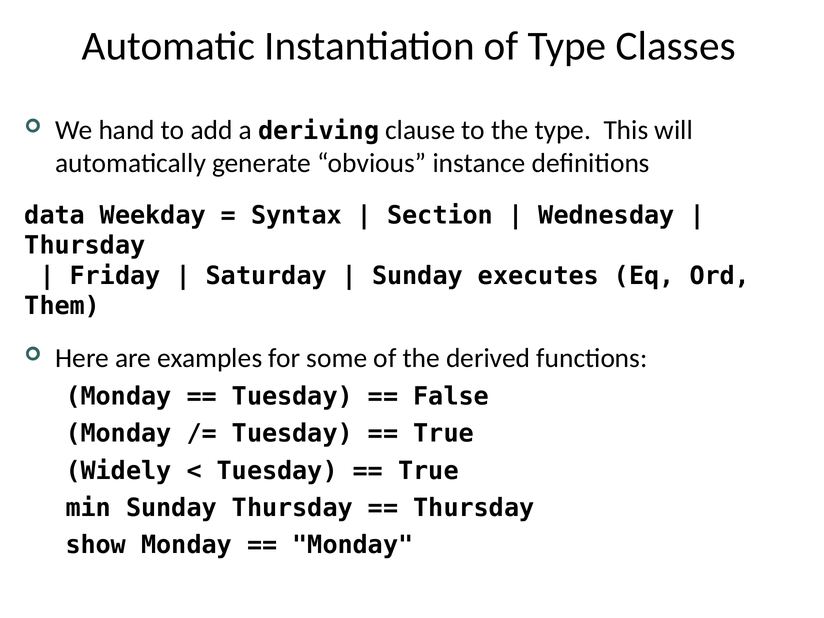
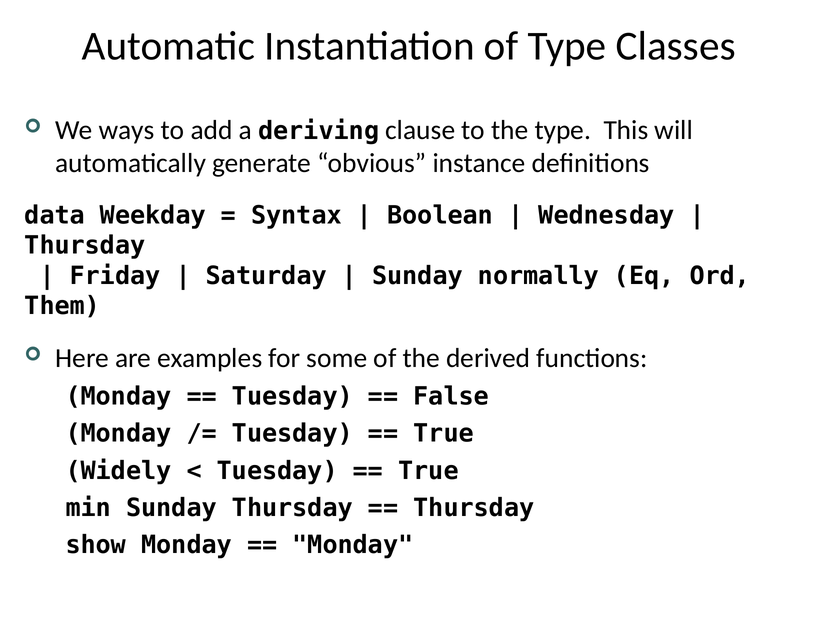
hand: hand -> ways (127, 130)
Section: Section -> Boolean (440, 215)
executes: executes -> normally (538, 276)
